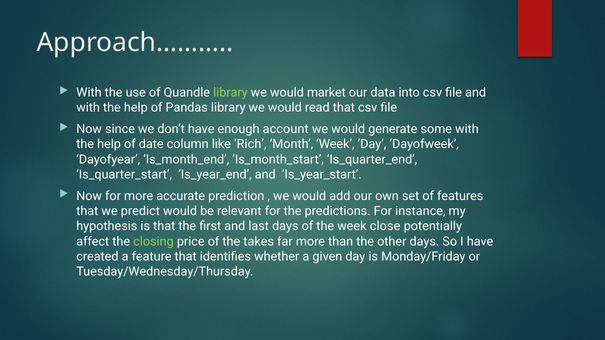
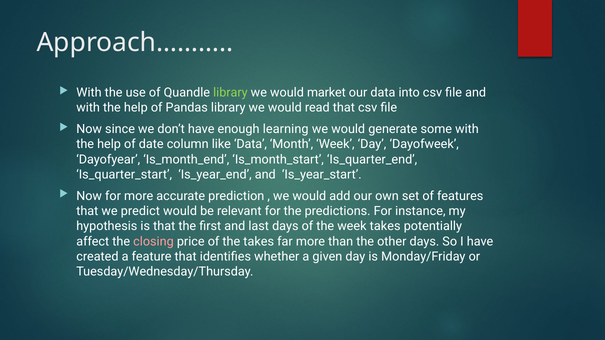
account: account -> learning (286, 129)
like Rich: Rich -> Data (250, 144)
week close: close -> takes (385, 226)
closing colour: light green -> pink (153, 242)
